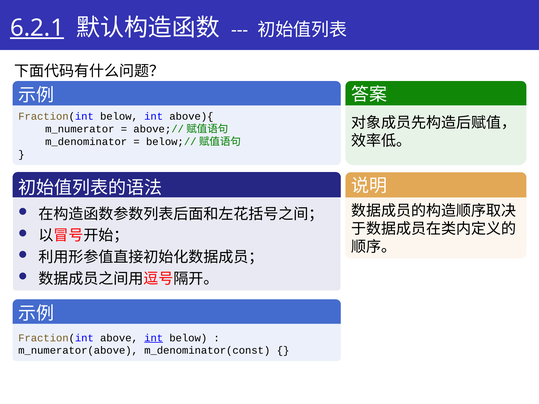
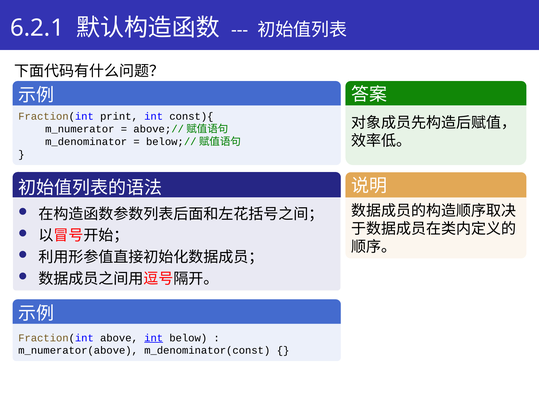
6.2.1 underline: present -> none (37, 28)
Fraction(int below: below -> print (119, 117)
above){: above){ -> const){ (191, 117)
